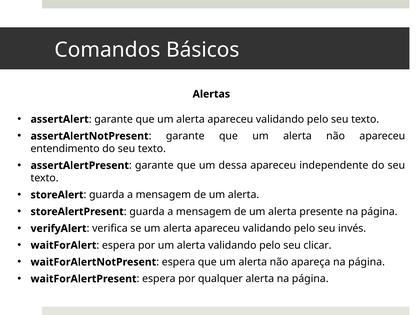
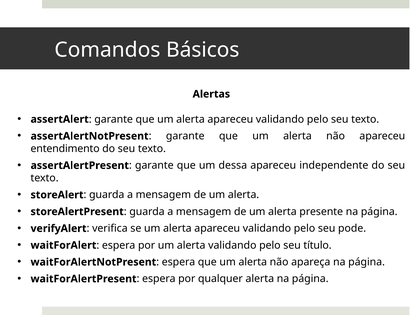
invés: invés -> pode (352, 228)
clicar: clicar -> título (318, 245)
